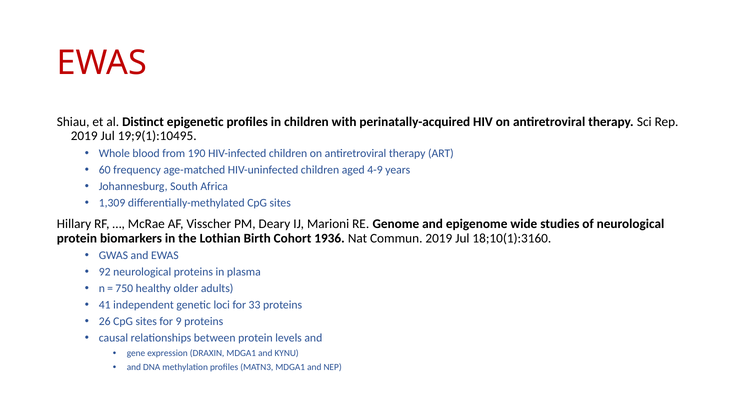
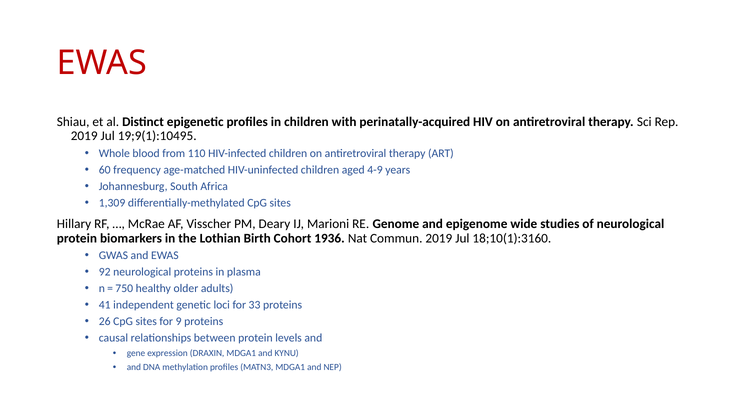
190: 190 -> 110 (197, 153)
